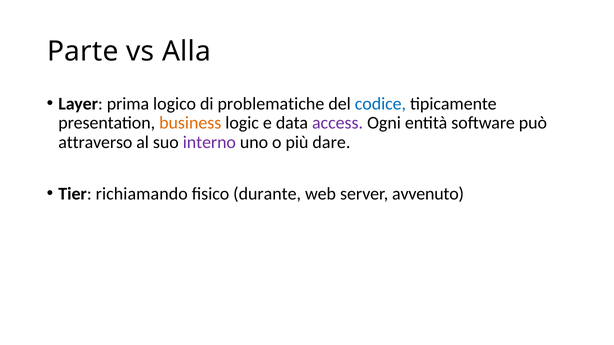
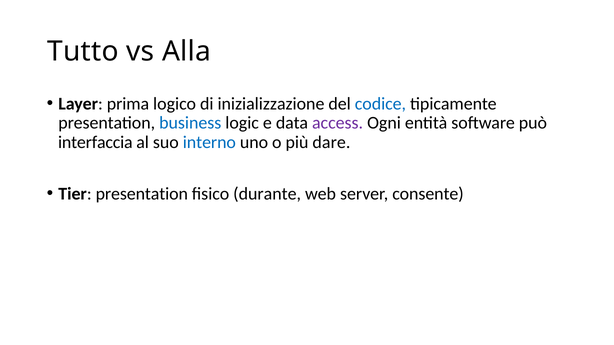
Parte: Parte -> Tutto (83, 52)
problematiche: problematiche -> inizializzazione (271, 104)
business colour: orange -> blue (190, 123)
attraverso: attraverso -> interfaccia (95, 142)
interno colour: purple -> blue (209, 142)
Tier richiamando: richiamando -> presentation (142, 194)
avvenuto: avvenuto -> consente (428, 194)
